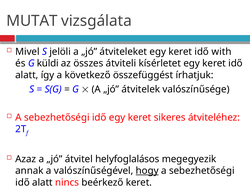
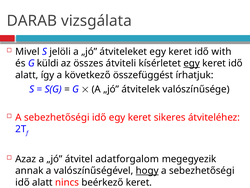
MUTAT: MUTAT -> DARAB (32, 21)
egy underline: none -> present (192, 63)
helyfoglalásos: helyfoglalásos -> adatforgalom (127, 159)
